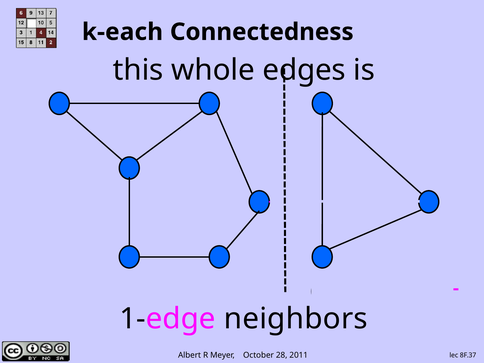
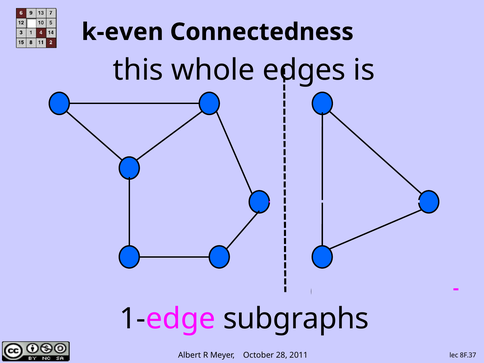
k-each: k-each -> k-even (122, 32)
neighbors: neighbors -> subgraphs (296, 319)
